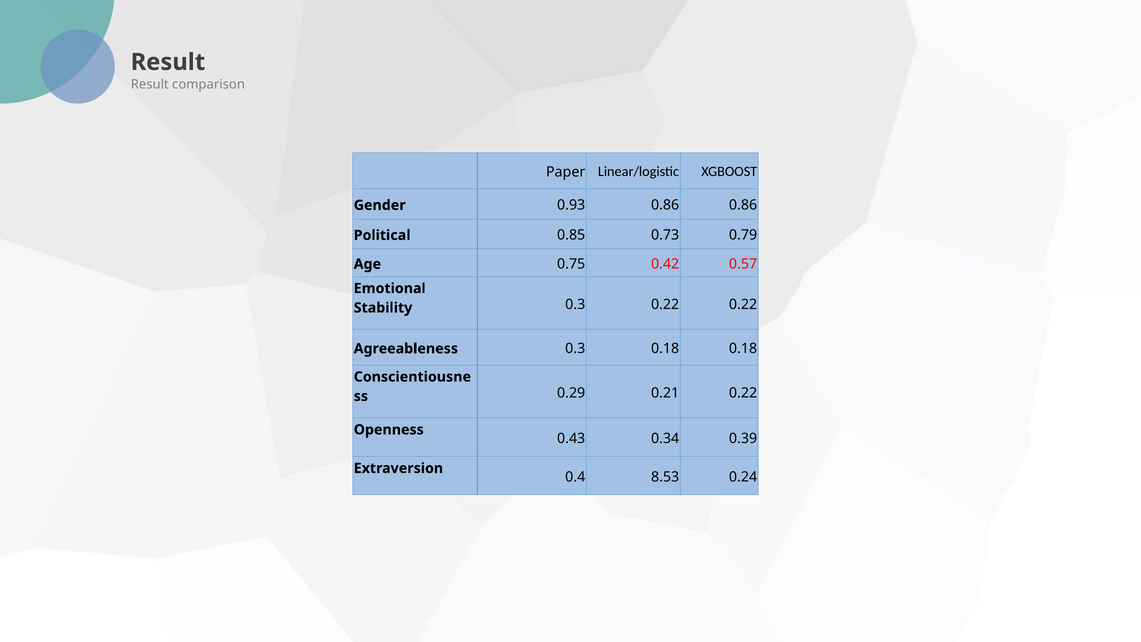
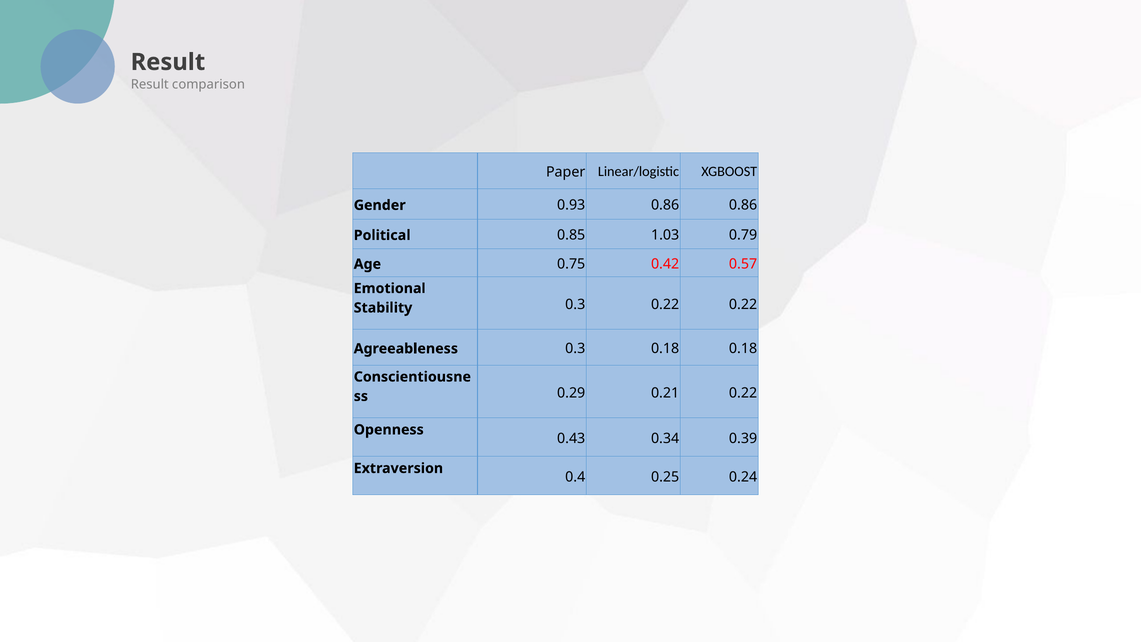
0.73: 0.73 -> 1.03 (665, 235)
8.53: 8.53 -> 0.25 (665, 477)
